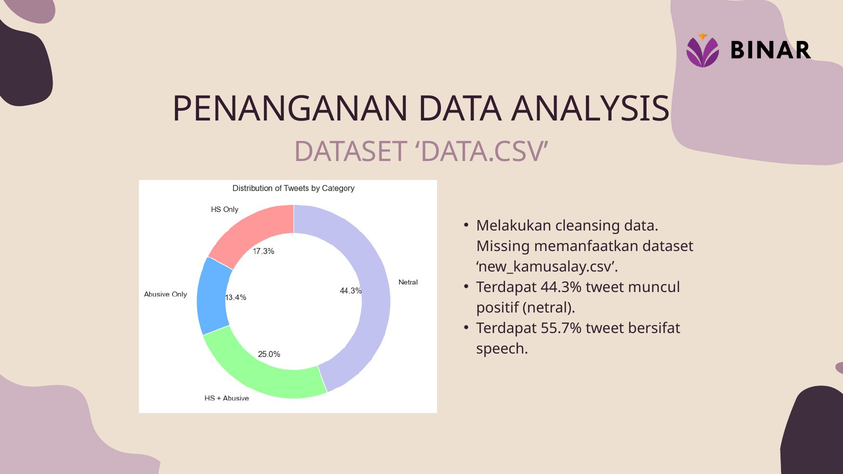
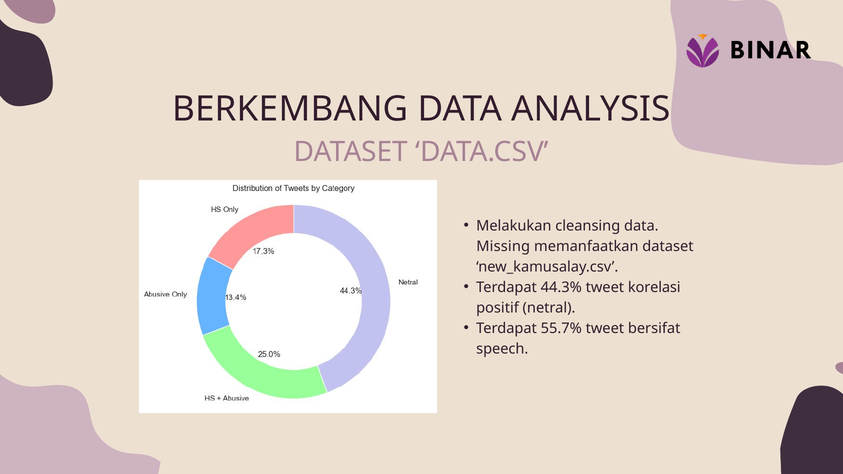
PENANGANAN: PENANGANAN -> BERKEMBANG (290, 109)
muncul: muncul -> korelasi (654, 287)
